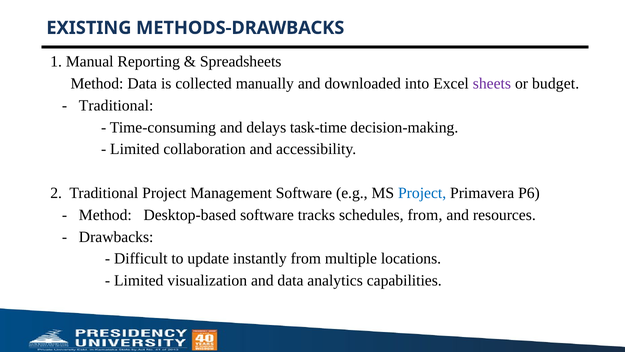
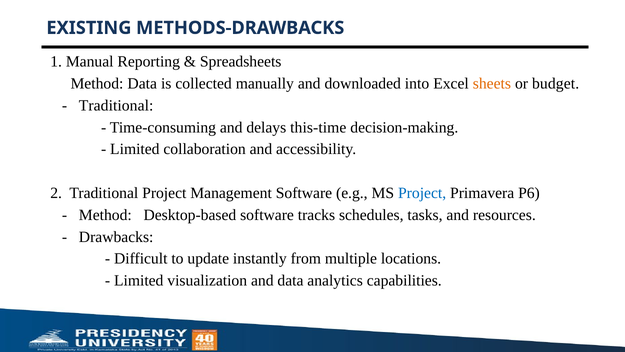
sheets colour: purple -> orange (492, 84)
task-time: task-time -> this-time (318, 127)
schedules from: from -> tasks (425, 215)
